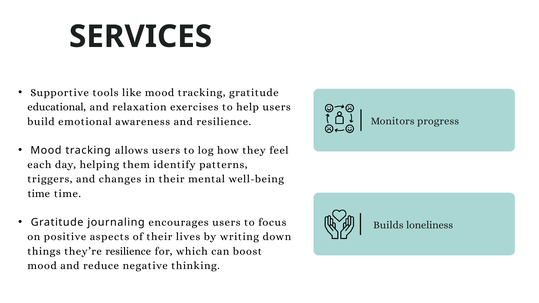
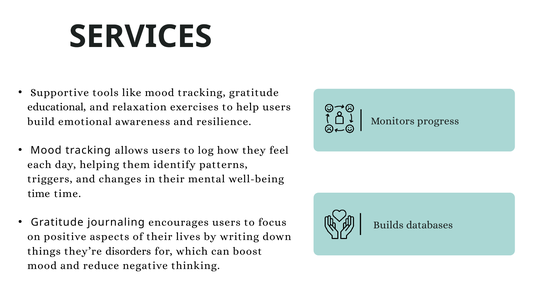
loneliness: loneliness -> databases (430, 225)
they’re resilience: resilience -> disorders (128, 251)
